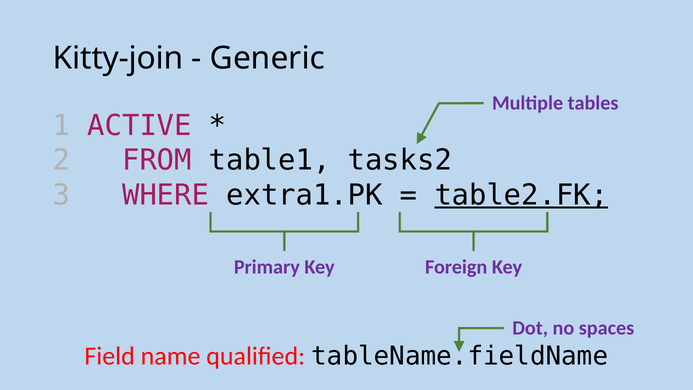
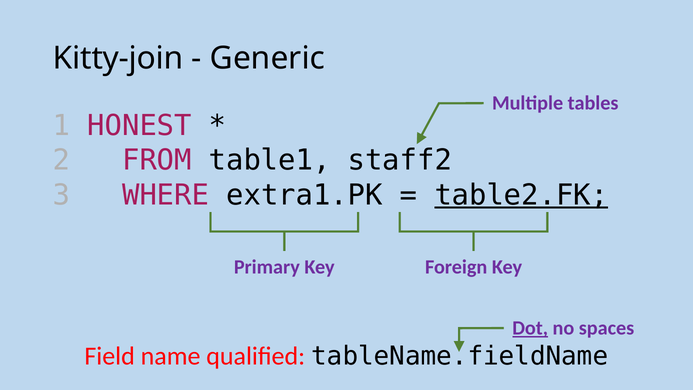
ACTIVE: ACTIVE -> HONEST (140, 126)
tasks2: tasks2 -> staff2 (400, 160)
Dot underline: none -> present (530, 328)
